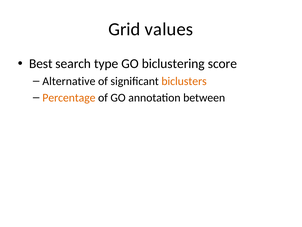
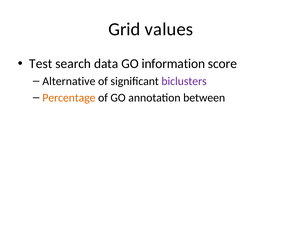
Best: Best -> Test (41, 64)
type: type -> data (106, 64)
biclustering: biclustering -> information (173, 64)
biclusters colour: orange -> purple (184, 81)
